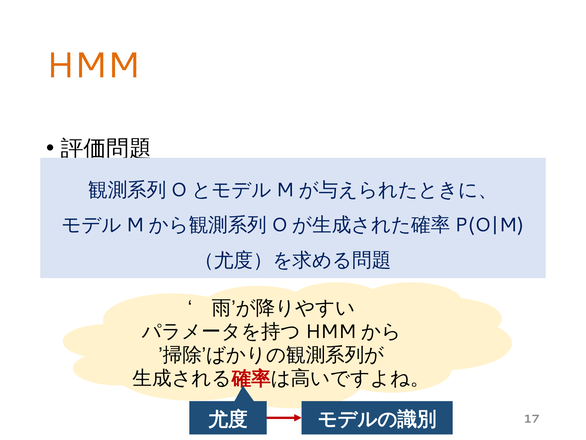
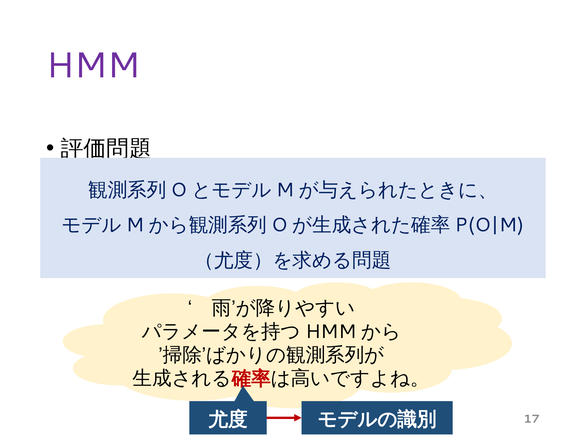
HMM colour: orange -> purple (93, 66)
